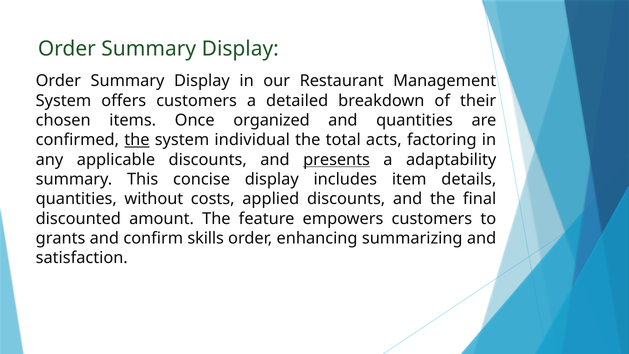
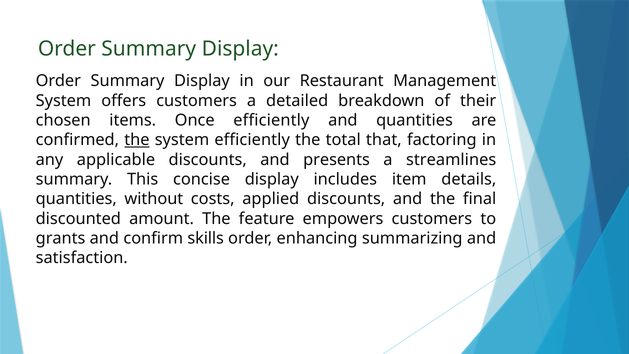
Once organized: organized -> efficiently (271, 120)
system individual: individual -> efficiently (252, 140)
acts: acts -> that (384, 140)
presents underline: present -> none (337, 160)
adaptability: adaptability -> streamlines (451, 160)
